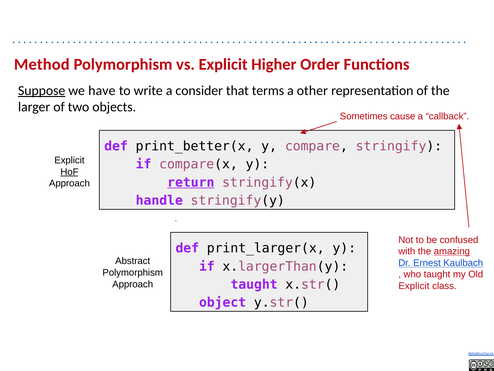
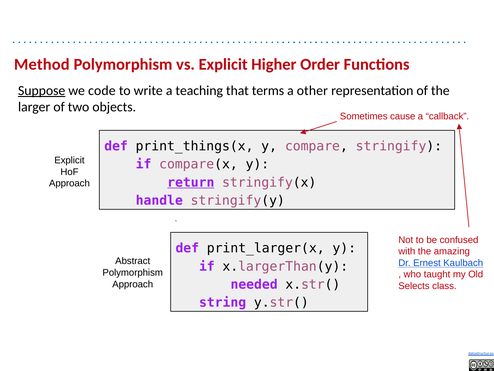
have: have -> code (102, 90)
consider: consider -> teaching (199, 90)
print_better(x: print_better(x -> print_things(x (195, 146)
HoF underline: present -> none (69, 172)
amazing underline: present -> none (452, 251)
taught: taught -> needed (254, 284)
Explicit: Explicit -> Selects (414, 286)
object: object -> string (223, 302)
